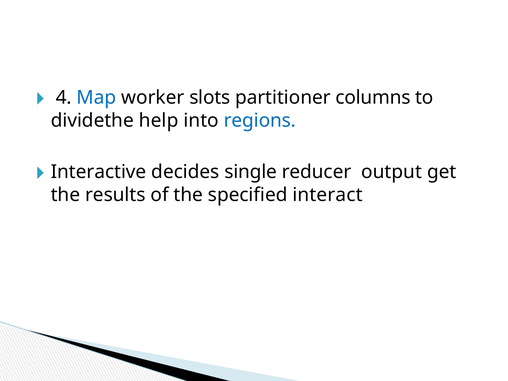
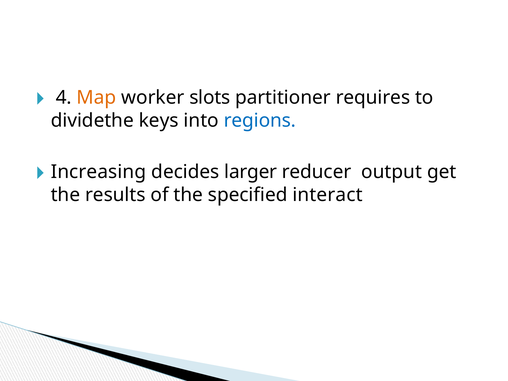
Map colour: blue -> orange (96, 98)
columns: columns -> requires (373, 98)
help: help -> keys (159, 120)
Interactive: Interactive -> Increasing (99, 172)
single: single -> larger (251, 172)
